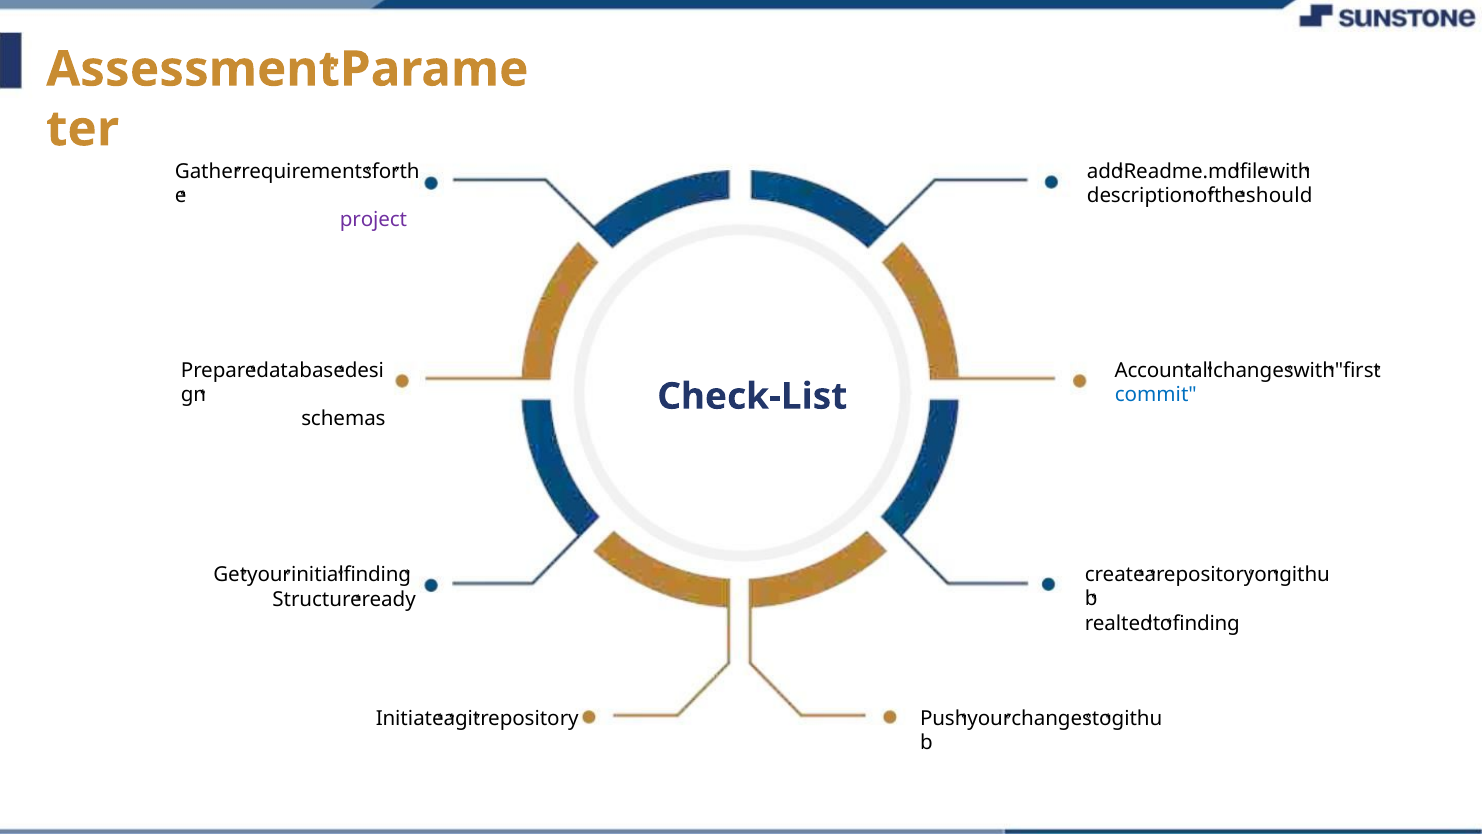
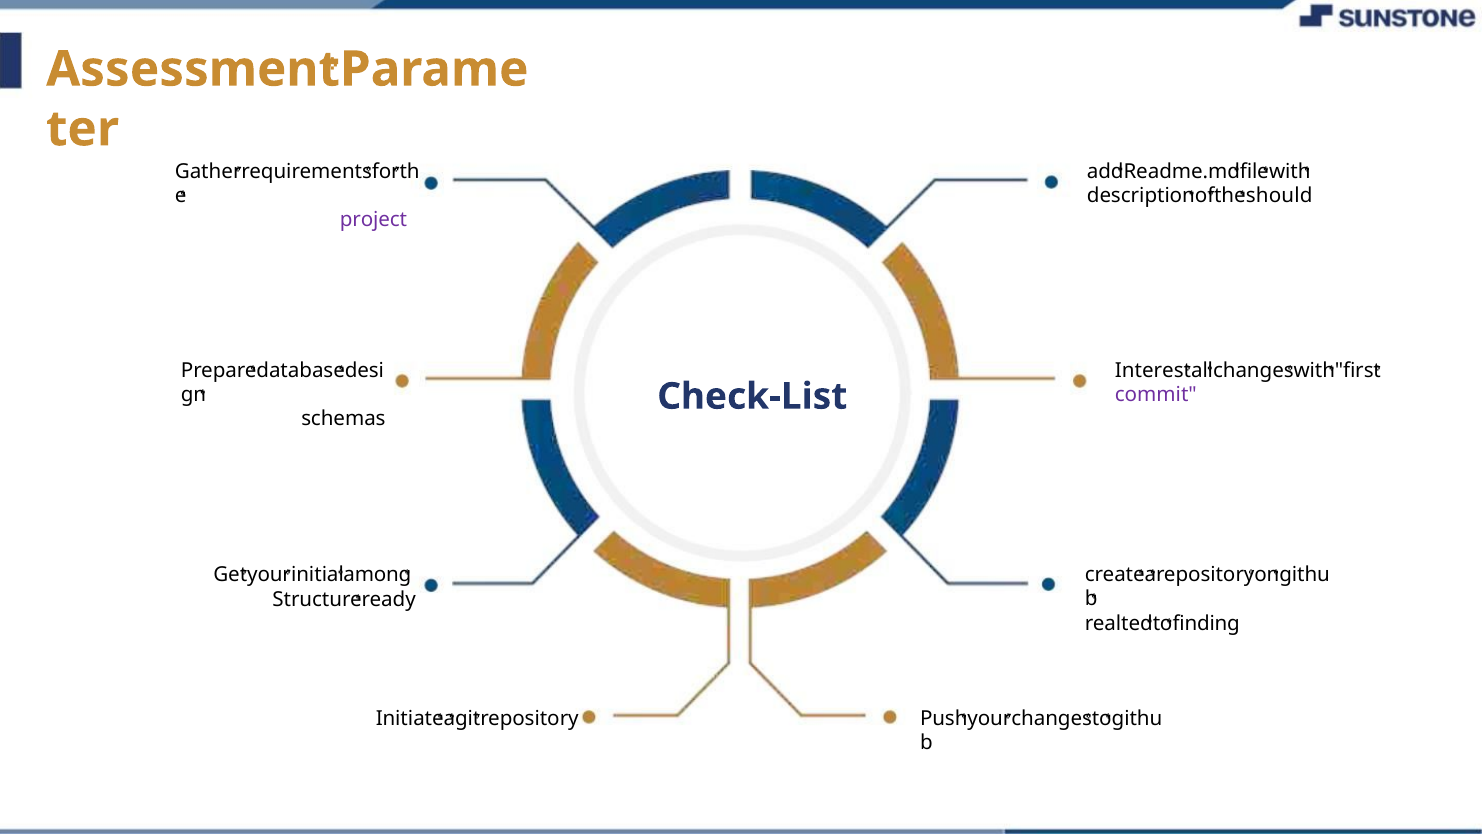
Account: Account -> Interest (1153, 370)
commit colour: blue -> purple (1156, 395)
finding: finding -> among (377, 574)
